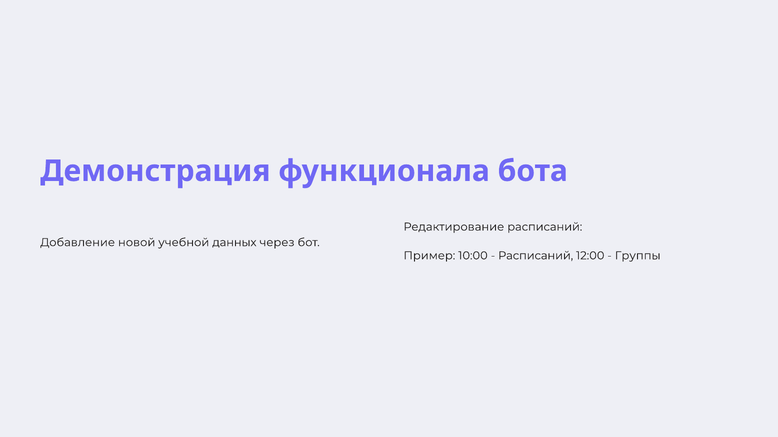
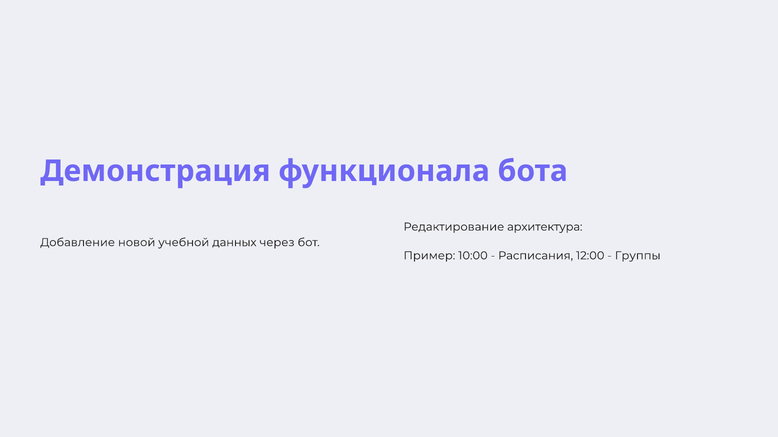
Редактирование расписаний: расписаний -> архитектура (545, 227)
Расписаний: Расписаний -> Расписания (536, 256)
